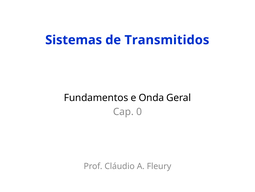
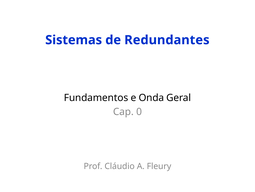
Transmitidos: Transmitidos -> Redundantes (167, 40)
